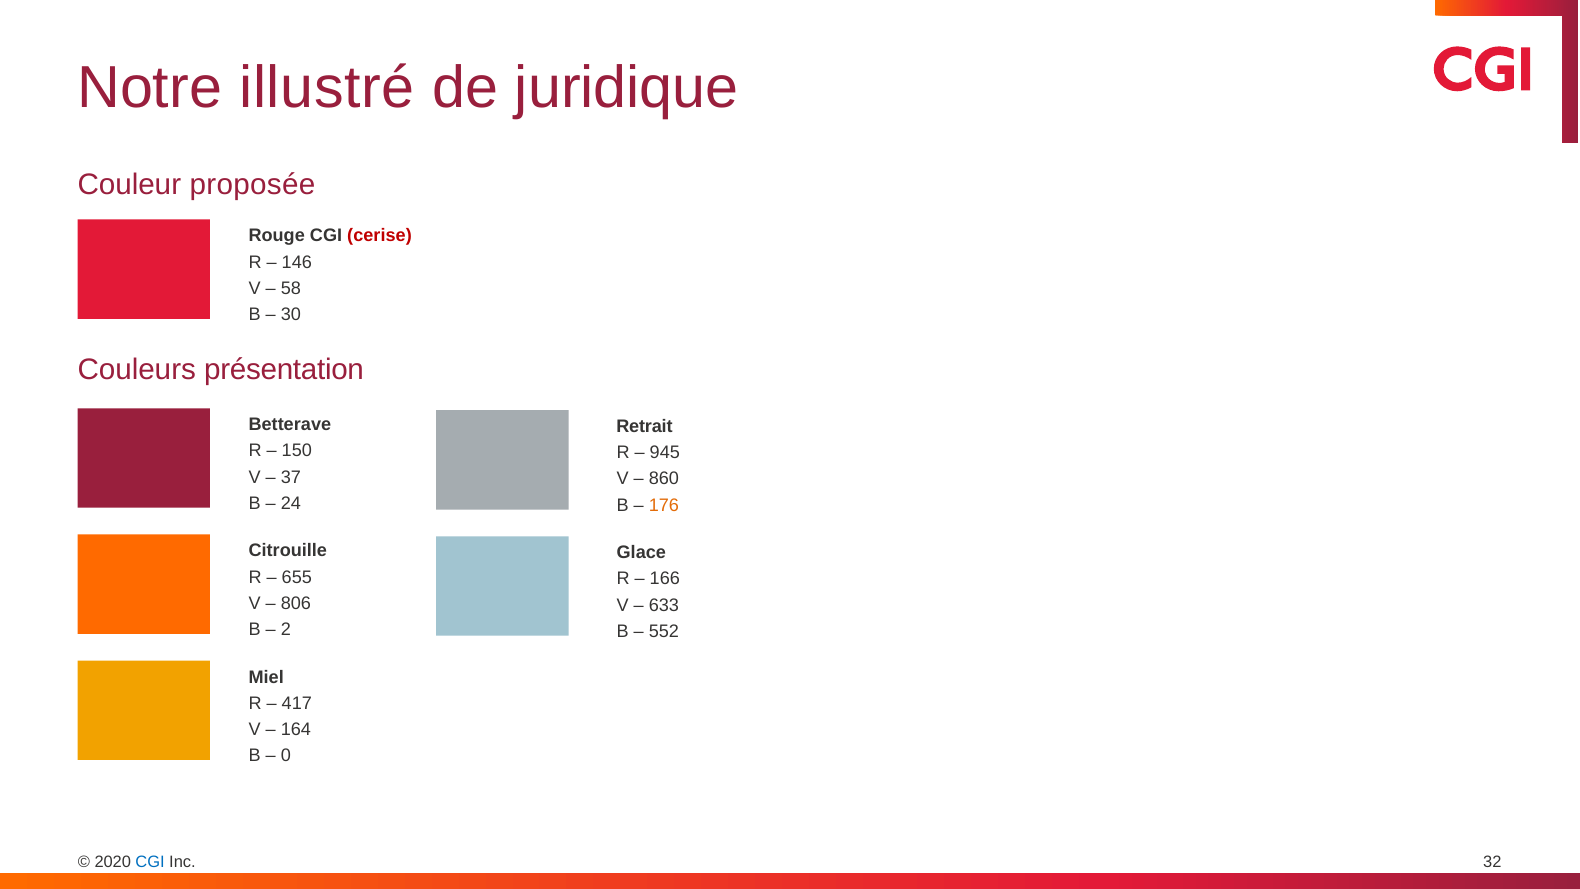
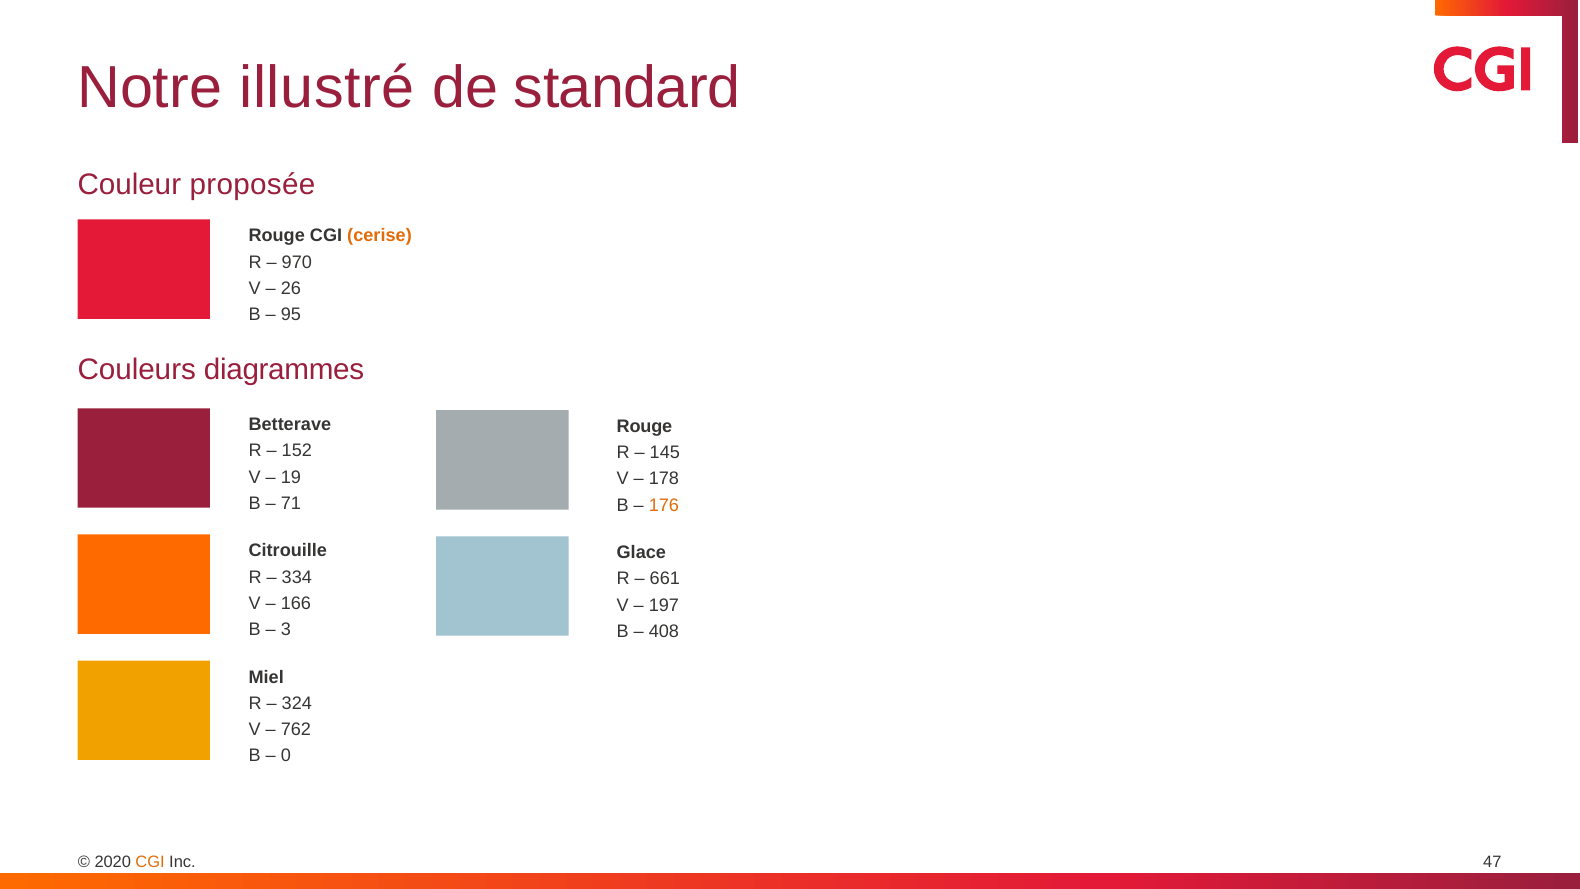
juridique: juridique -> standard (627, 88)
cerise colour: red -> orange (380, 236)
146: 146 -> 970 (297, 262)
58: 58 -> 26 (291, 288)
30: 30 -> 95 (291, 314)
présentation: présentation -> diagrammes (284, 369)
Retrait: Retrait -> Rouge (644, 427)
150: 150 -> 152 (297, 451)
945: 945 -> 145 (665, 453)
37: 37 -> 19 (291, 477)
860: 860 -> 178 (664, 479)
24: 24 -> 71 (291, 503)
655: 655 -> 334 (297, 577)
166: 166 -> 661 (665, 579)
806: 806 -> 166 (296, 603)
633: 633 -> 197 (664, 605)
2: 2 -> 3 (286, 629)
552: 552 -> 408 (664, 631)
417: 417 -> 324 (297, 703)
164: 164 -> 762 (296, 729)
CGI colour: blue -> orange (150, 862)
32: 32 -> 47 (1492, 862)
